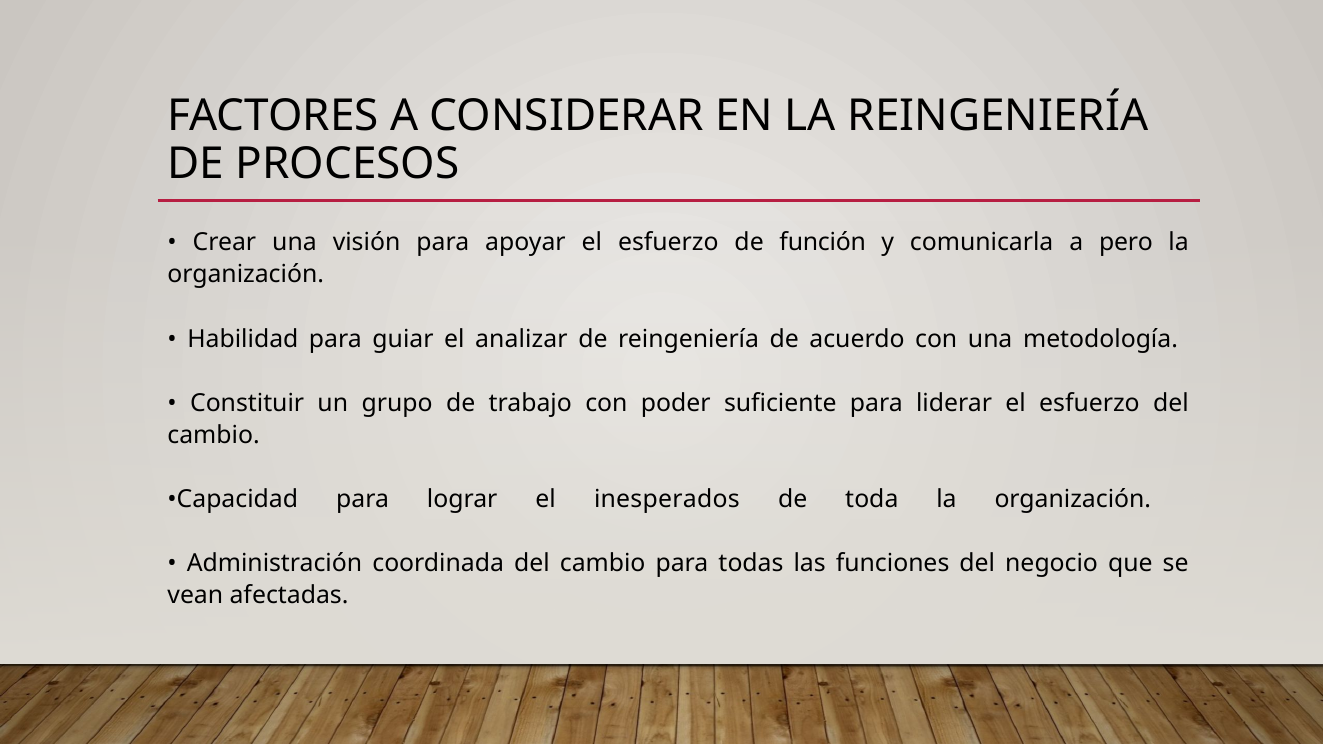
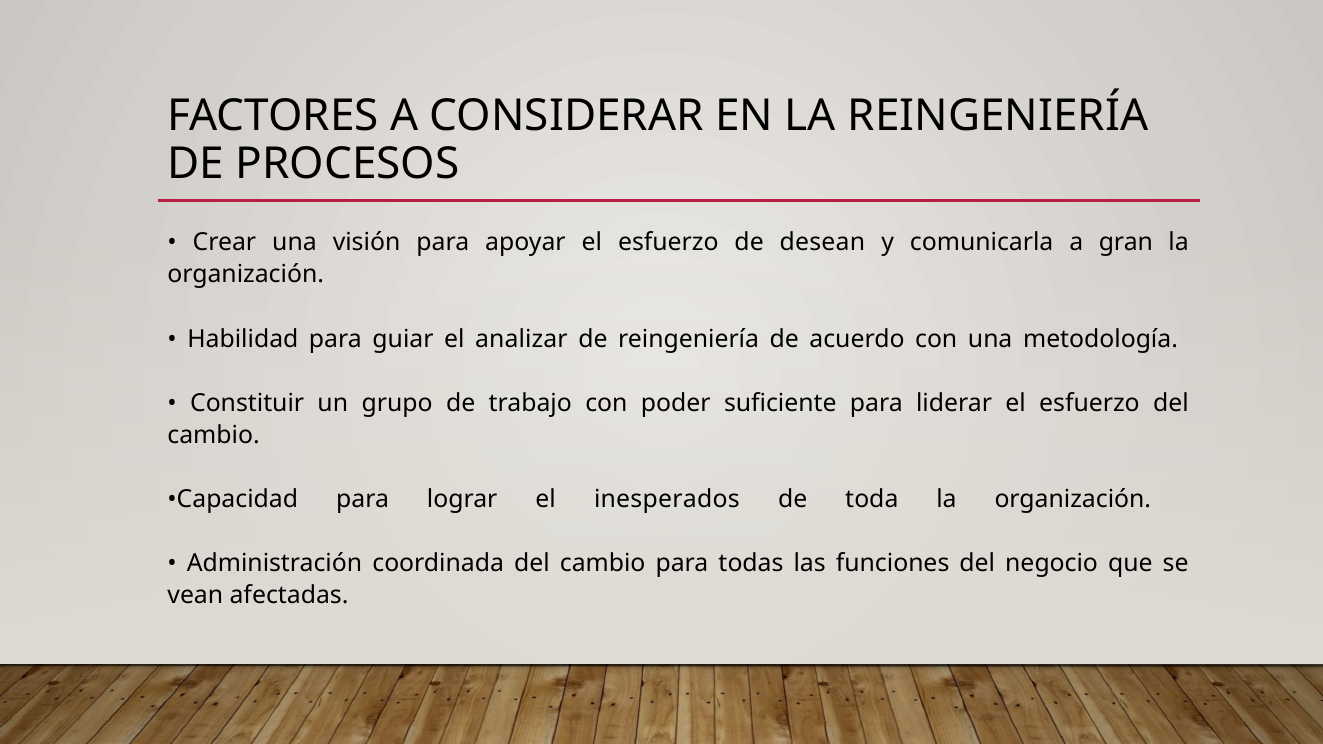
función: función -> desean (822, 243)
pero: pero -> gran (1126, 243)
